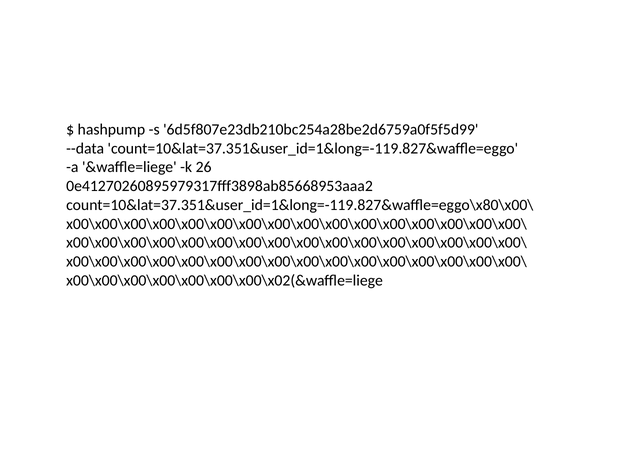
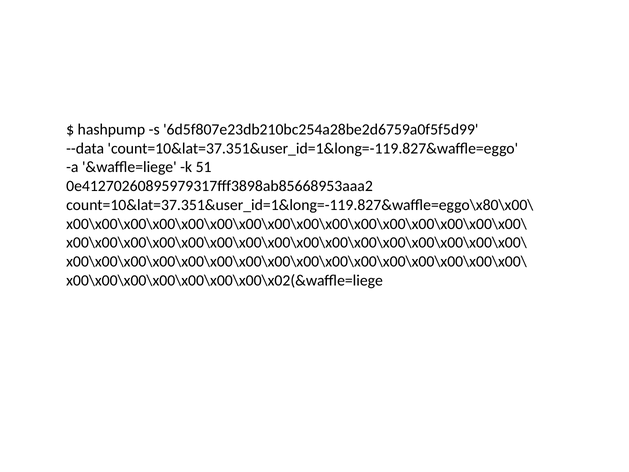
26: 26 -> 51 (204, 167)
